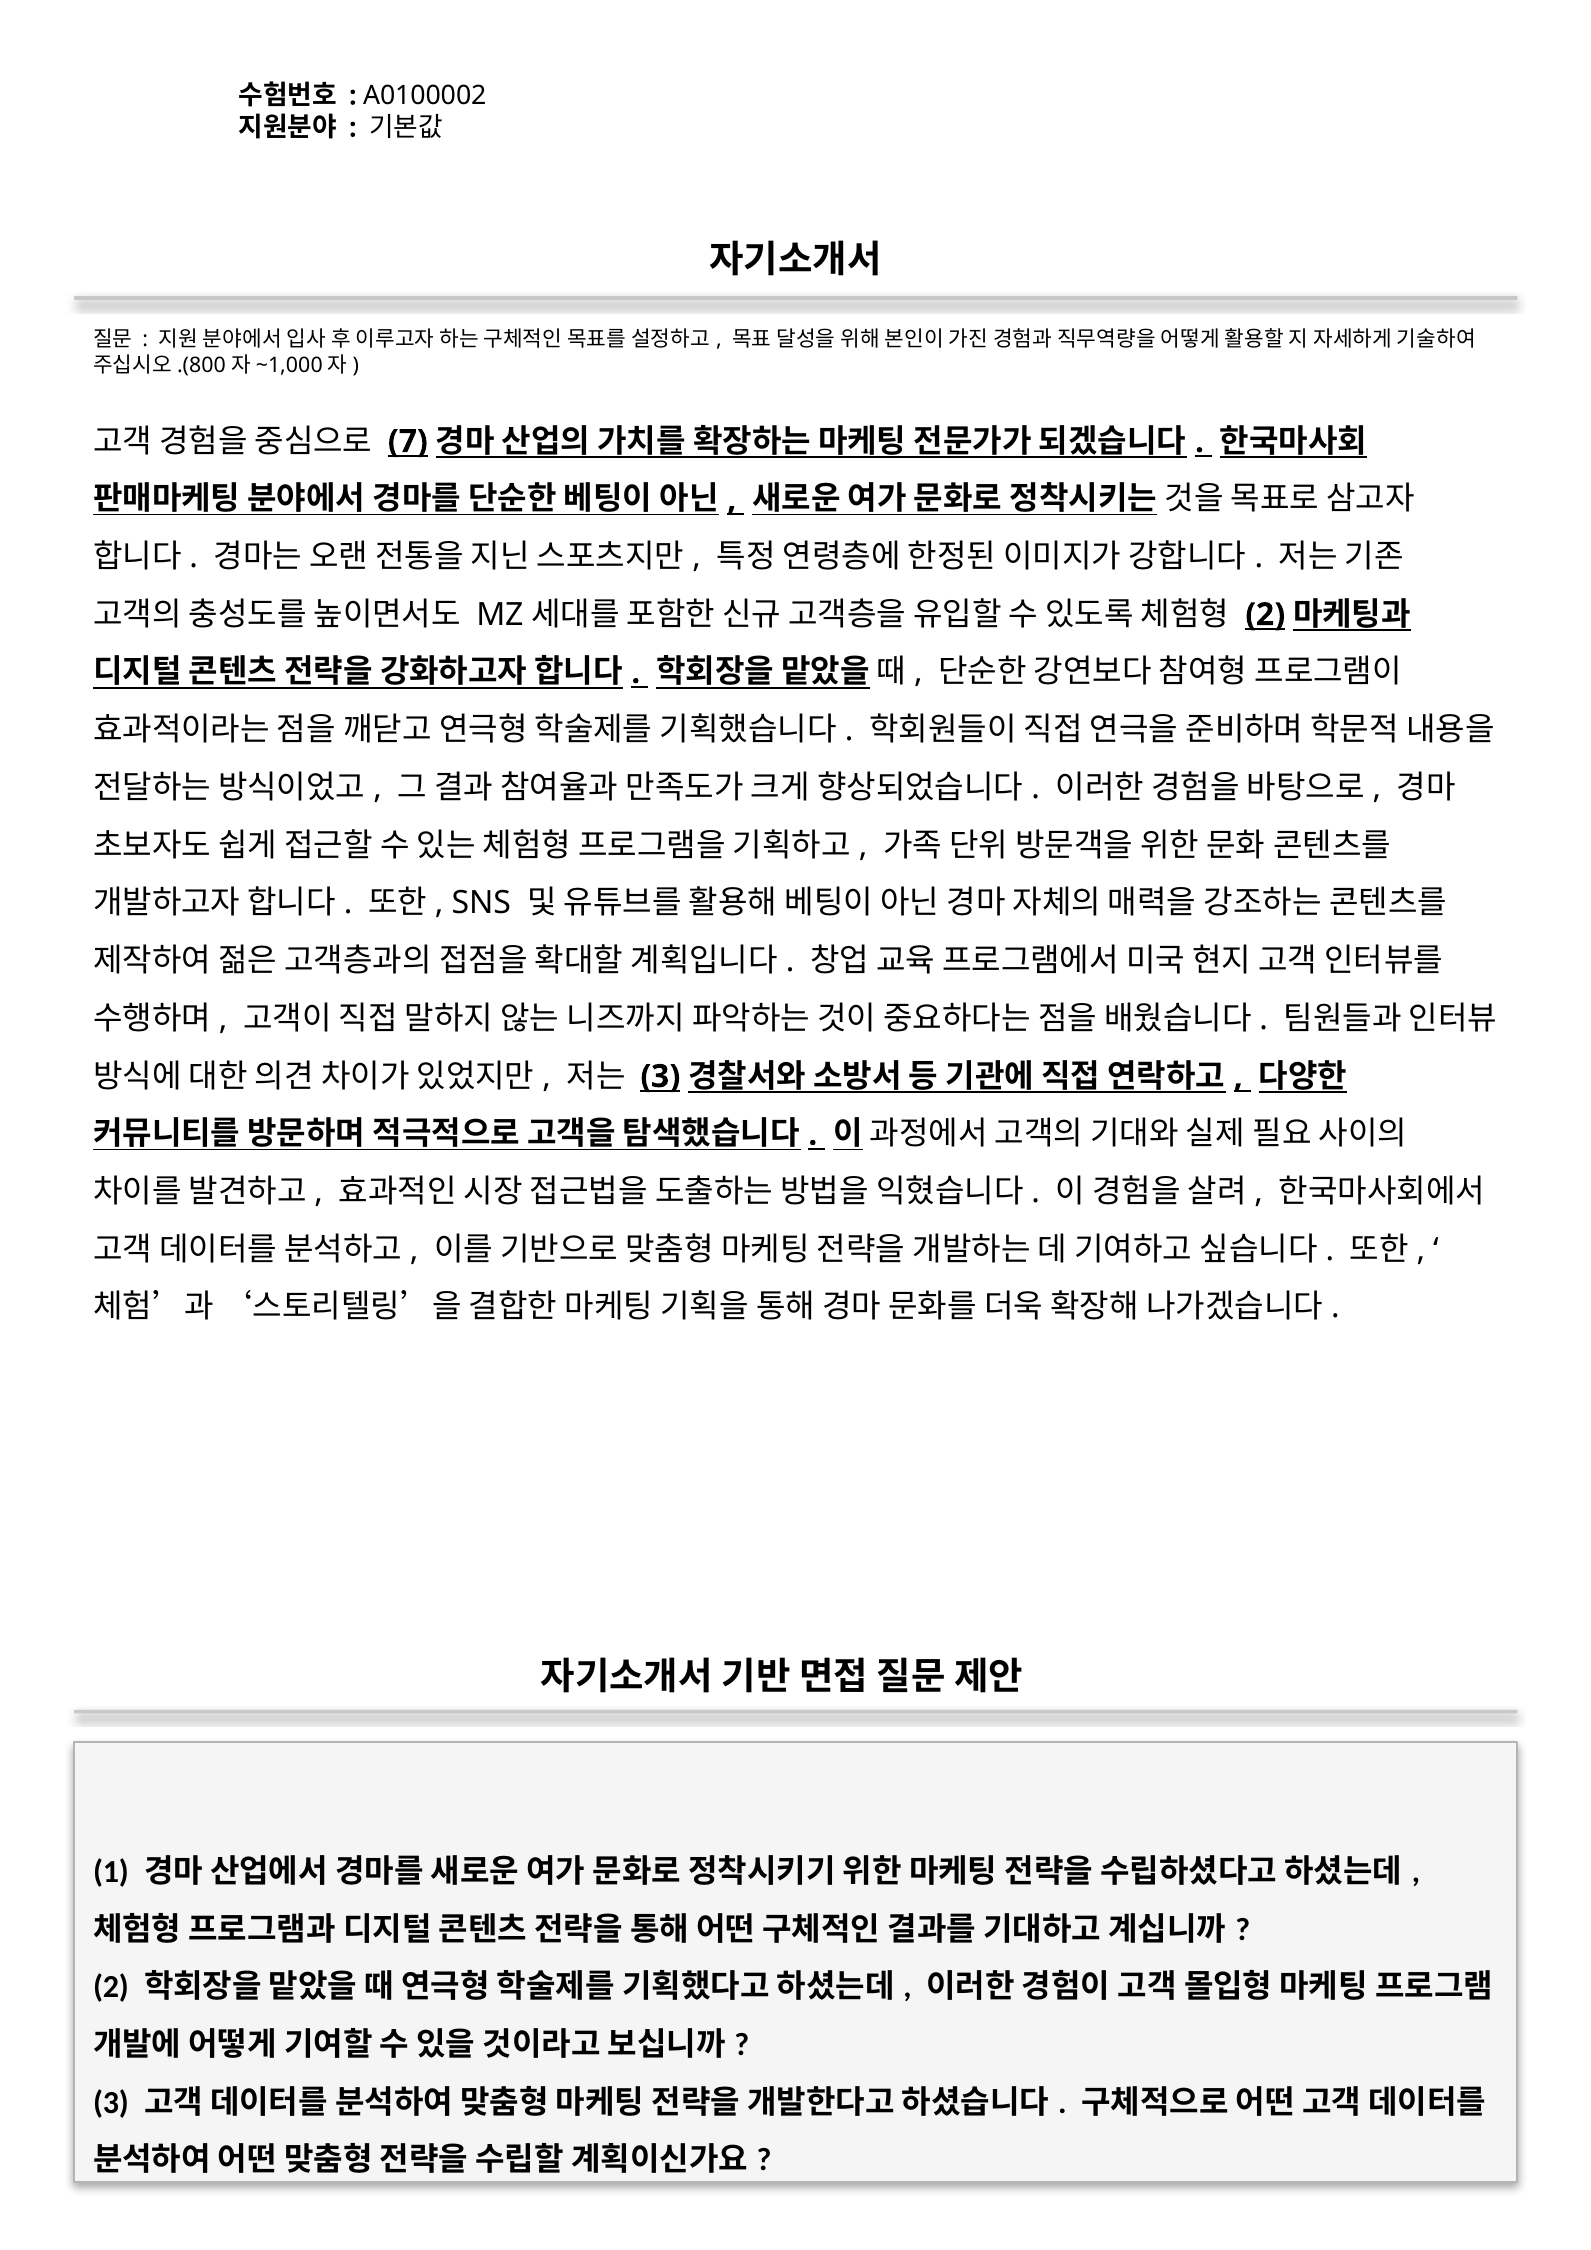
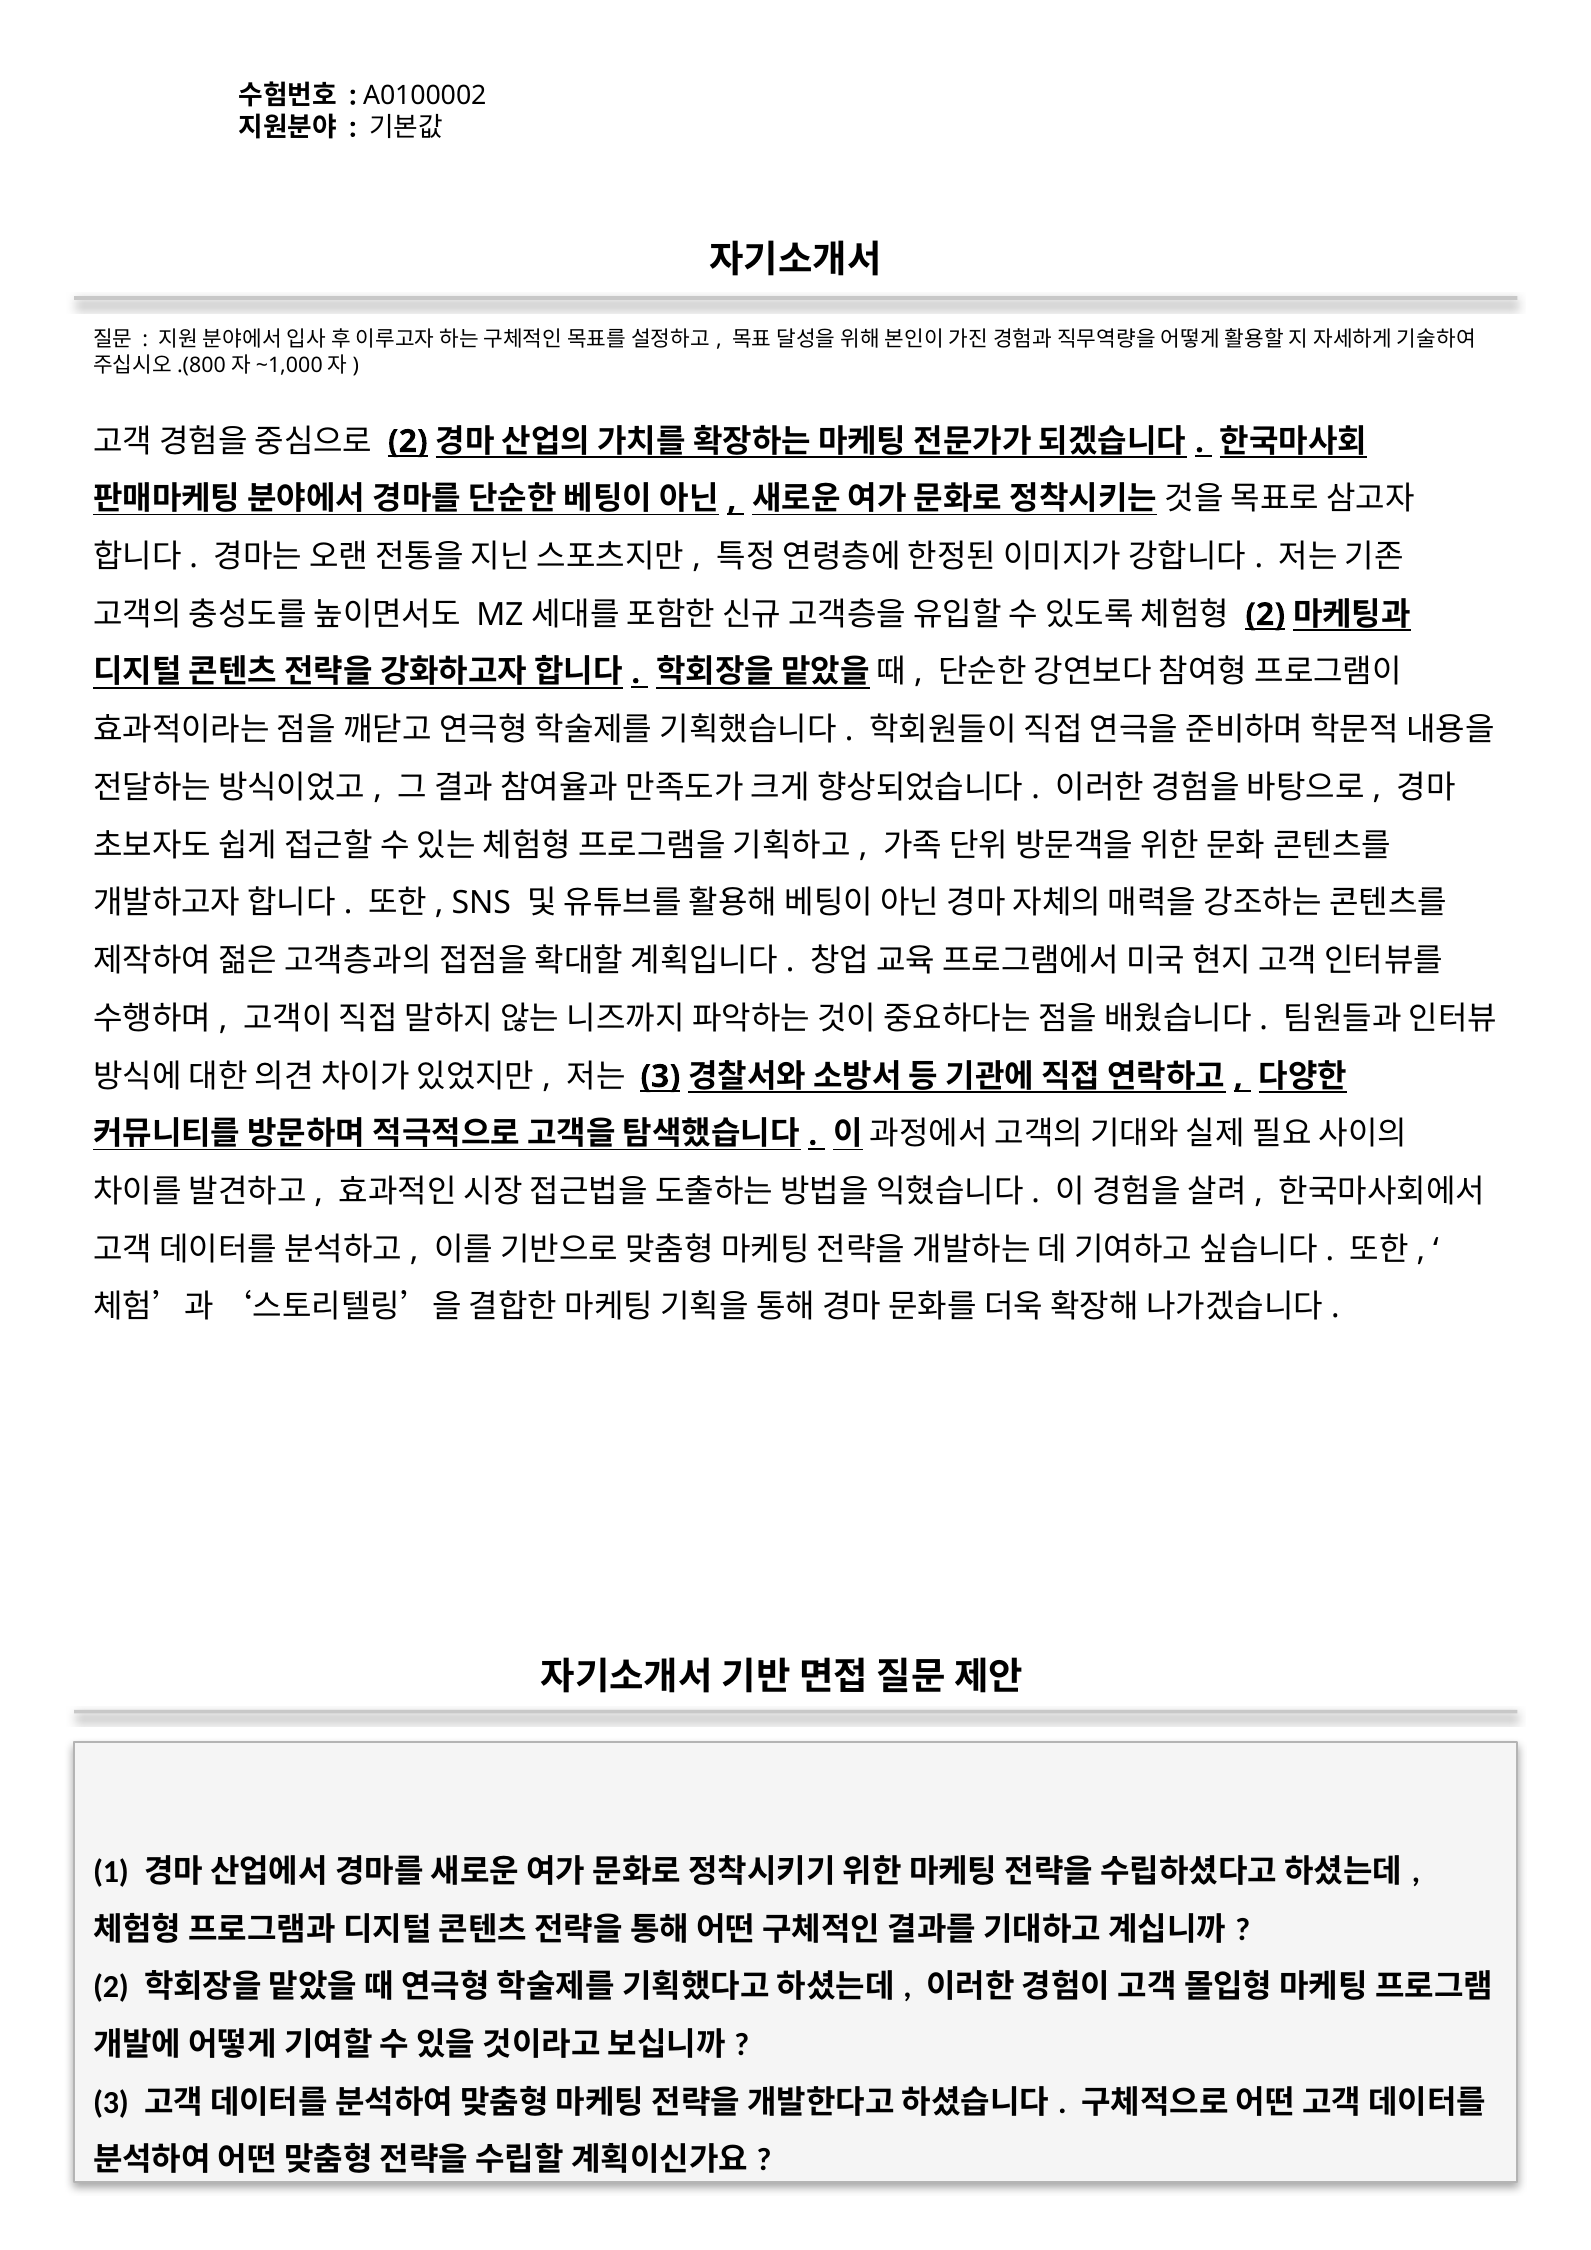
7: 7 -> 2 (408, 441)
